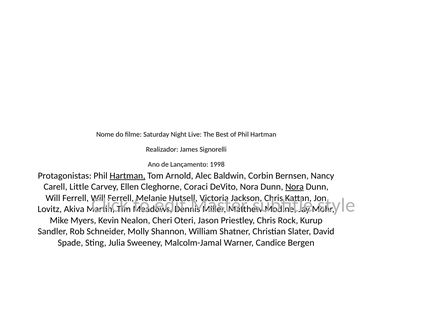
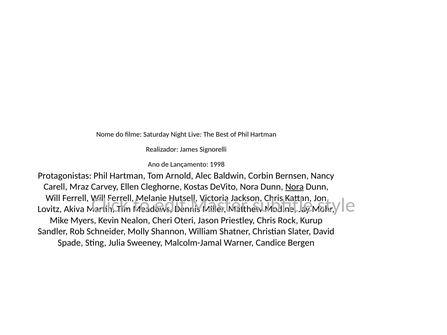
Hartman underline: present -> none (127, 176)
Little: Little -> Mraz (79, 187)
Coraci: Coraci -> Kostas (196, 187)
